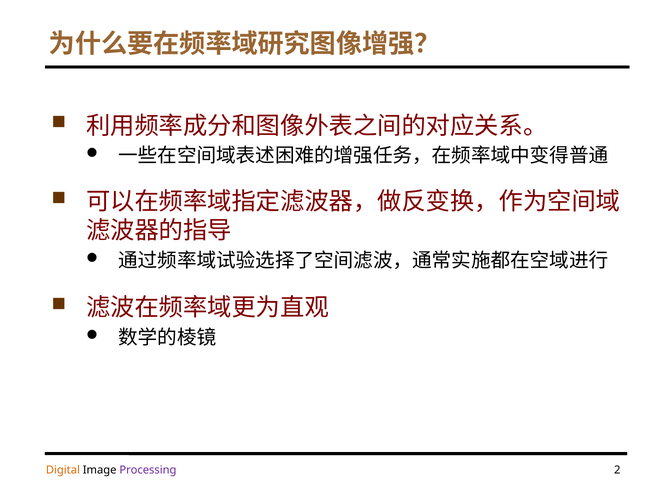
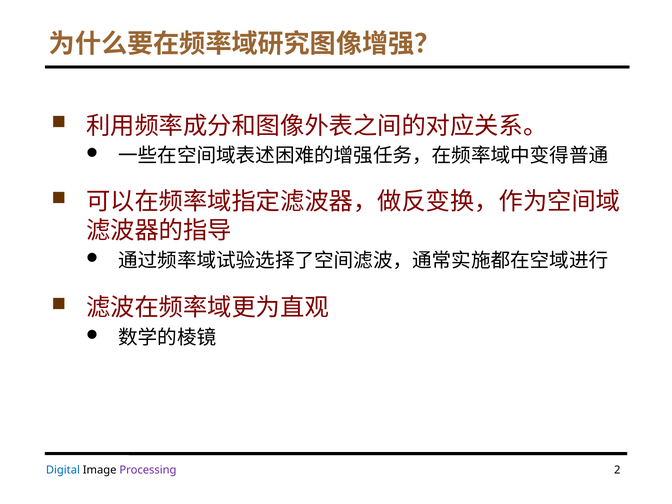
Digital colour: orange -> blue (63, 470)
